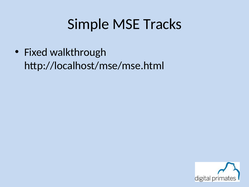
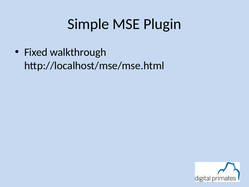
Tracks: Tracks -> Plugin (162, 24)
